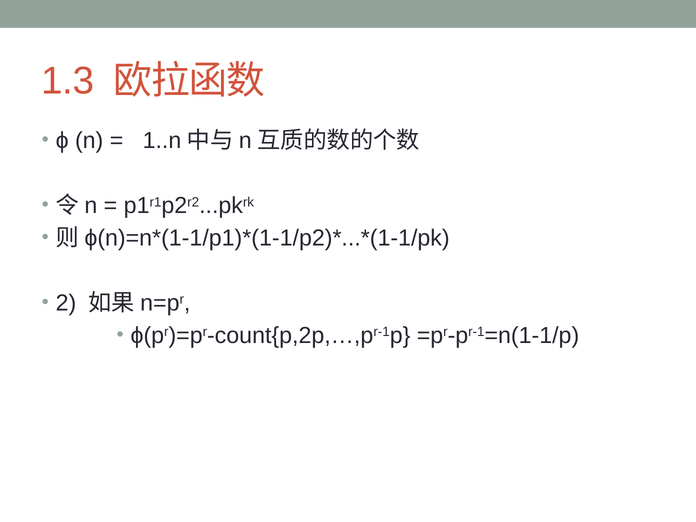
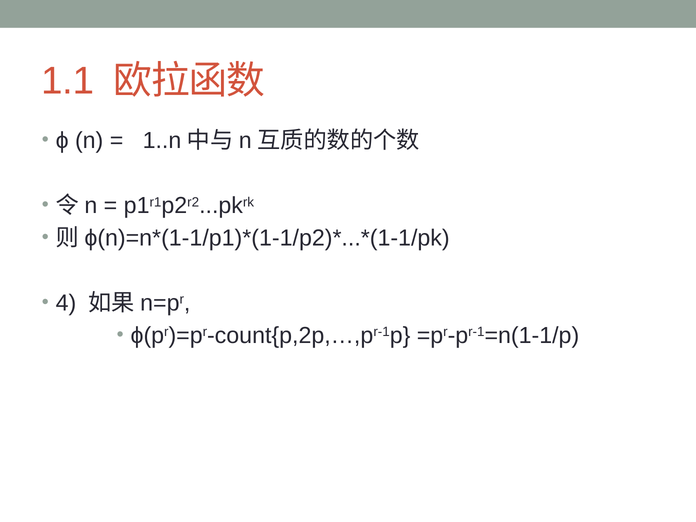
1.3: 1.3 -> 1.1 (68, 81)
2: 2 -> 4 (66, 303)
